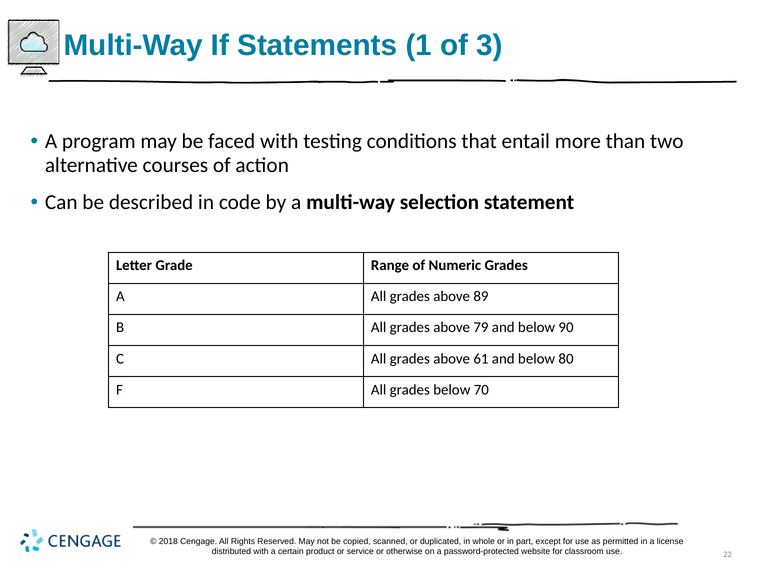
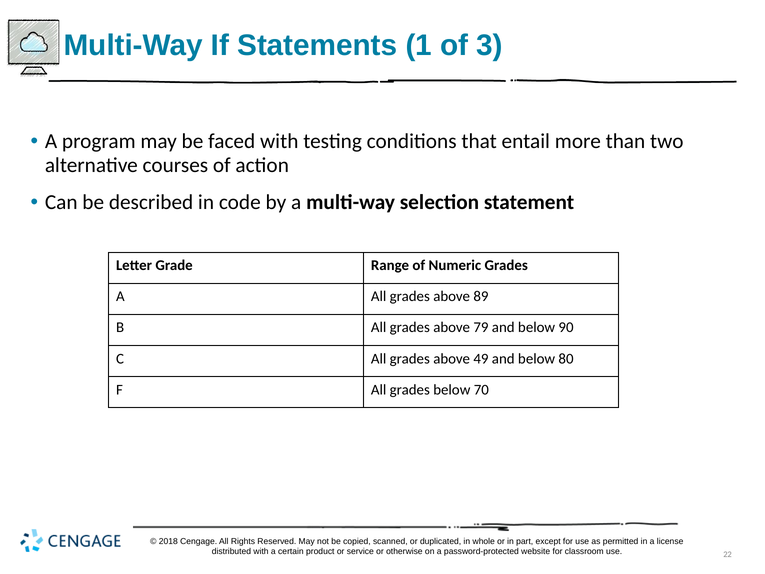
61: 61 -> 49 (481, 358)
